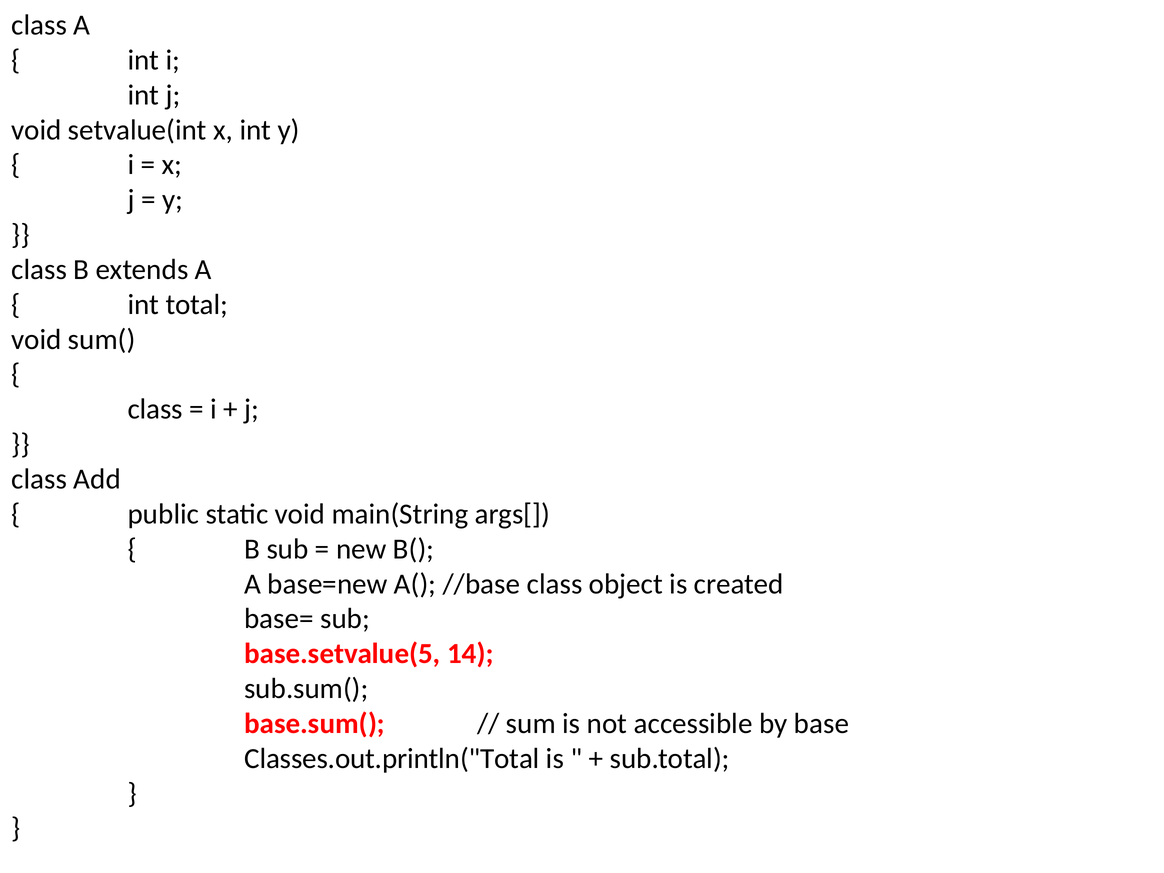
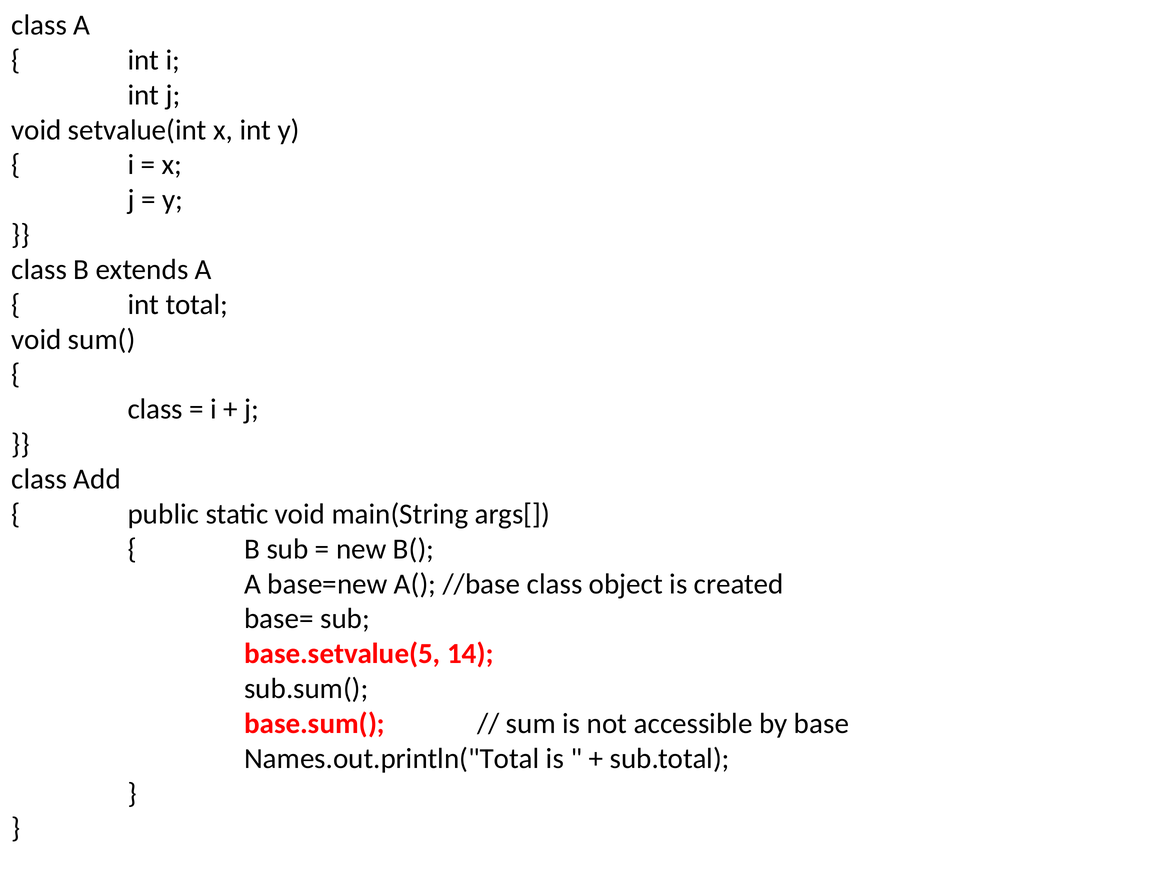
Classes.out.println("Total: Classes.out.println("Total -> Names.out.println("Total (392, 758)
